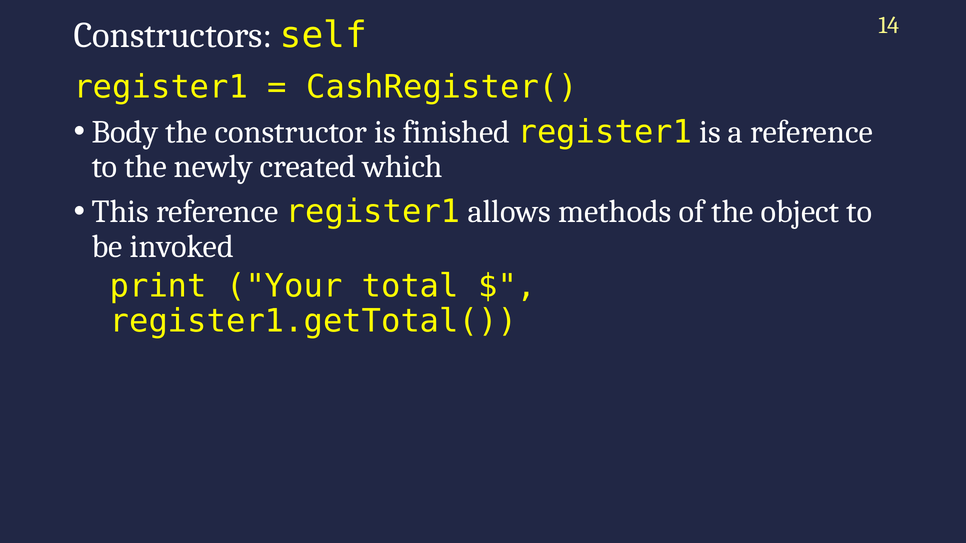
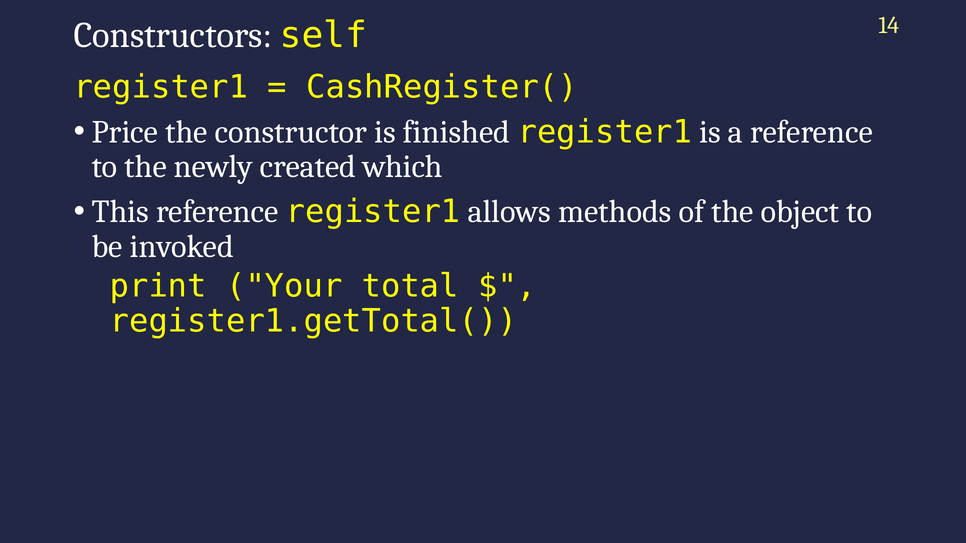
Body: Body -> Price (125, 132)
